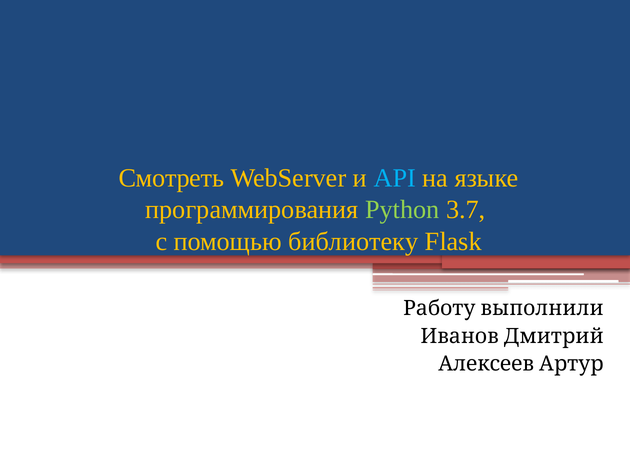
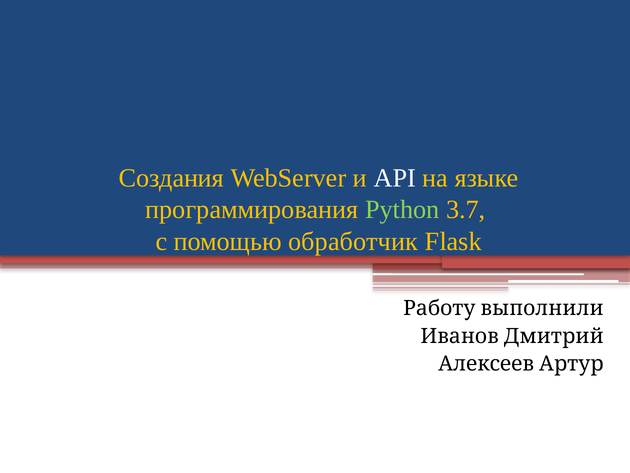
Смотреть: Смотреть -> Создания (171, 178)
API colour: light blue -> white (395, 178)
библиотеку: библиотеку -> обработчик (353, 241)
